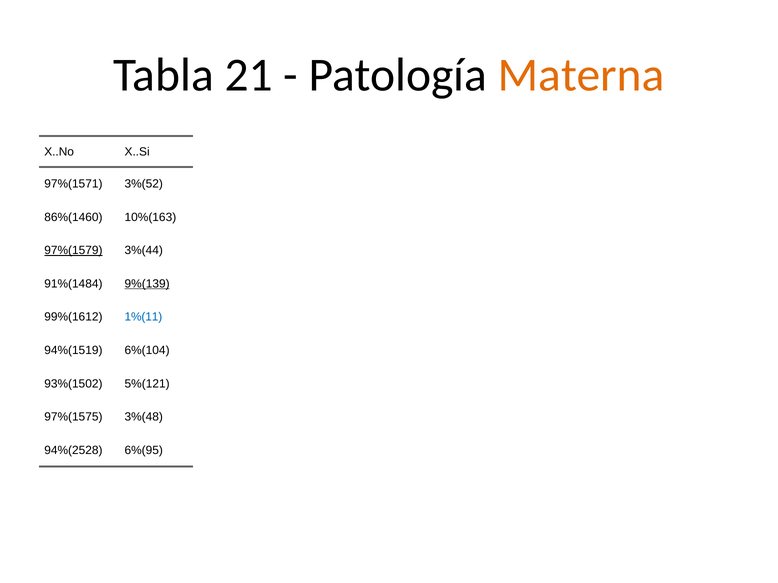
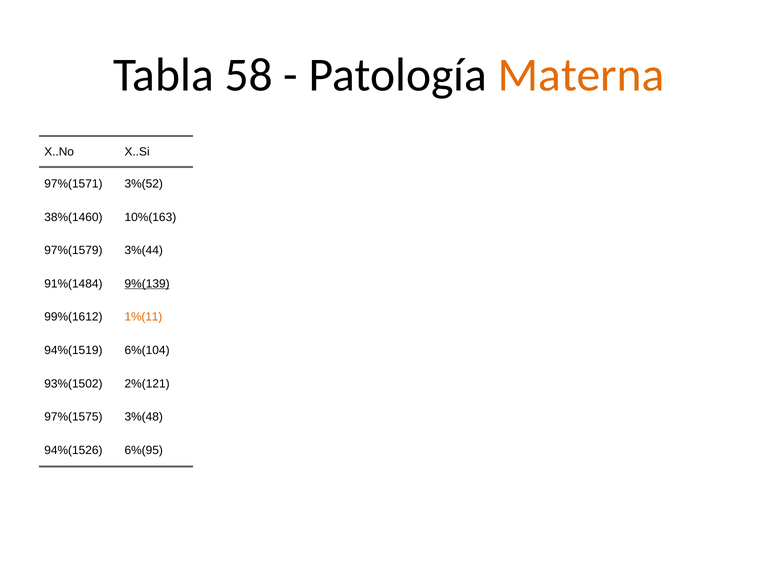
21: 21 -> 58 (249, 75)
86%(1460: 86%(1460 -> 38%(1460 (73, 217)
97%(1579 underline: present -> none (73, 251)
1%(11 colour: blue -> orange (143, 317)
5%(121: 5%(121 -> 2%(121 (147, 384)
94%(2528: 94%(2528 -> 94%(1526 (73, 451)
